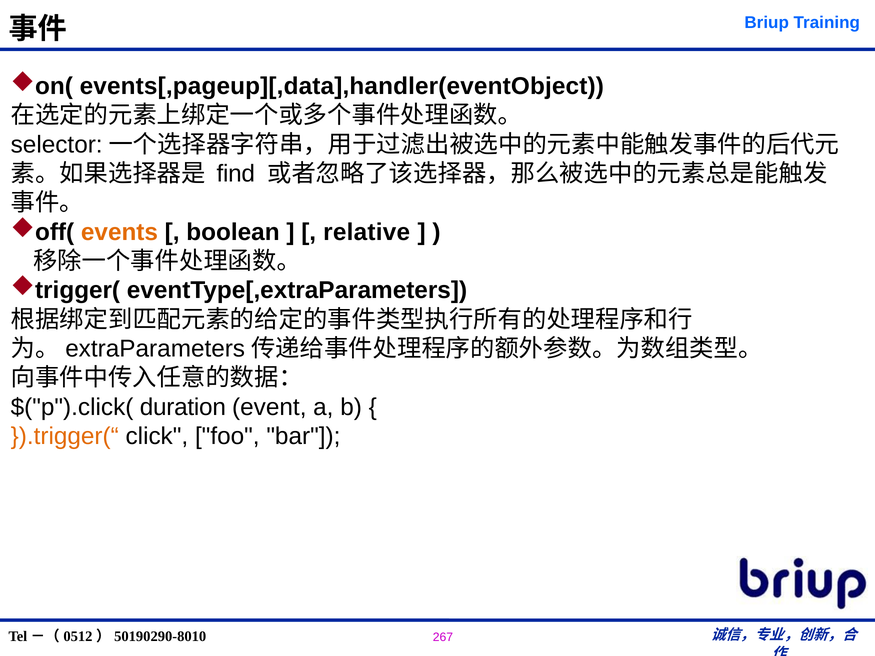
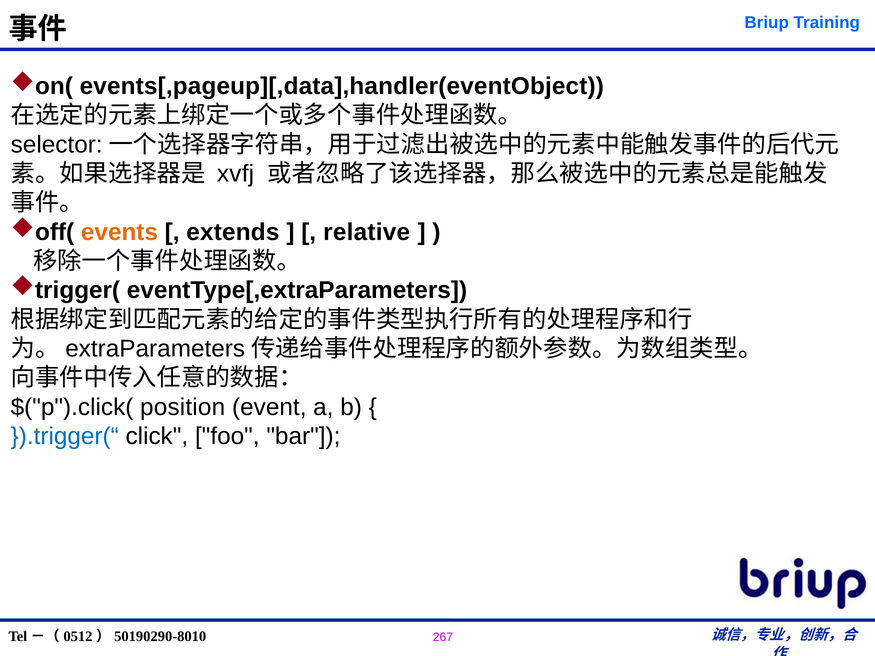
find: find -> xvfj (236, 174)
boolean: boolean -> extends (233, 232)
duration: duration -> position (183, 407)
}).trigger(“ colour: orange -> blue (65, 436)
